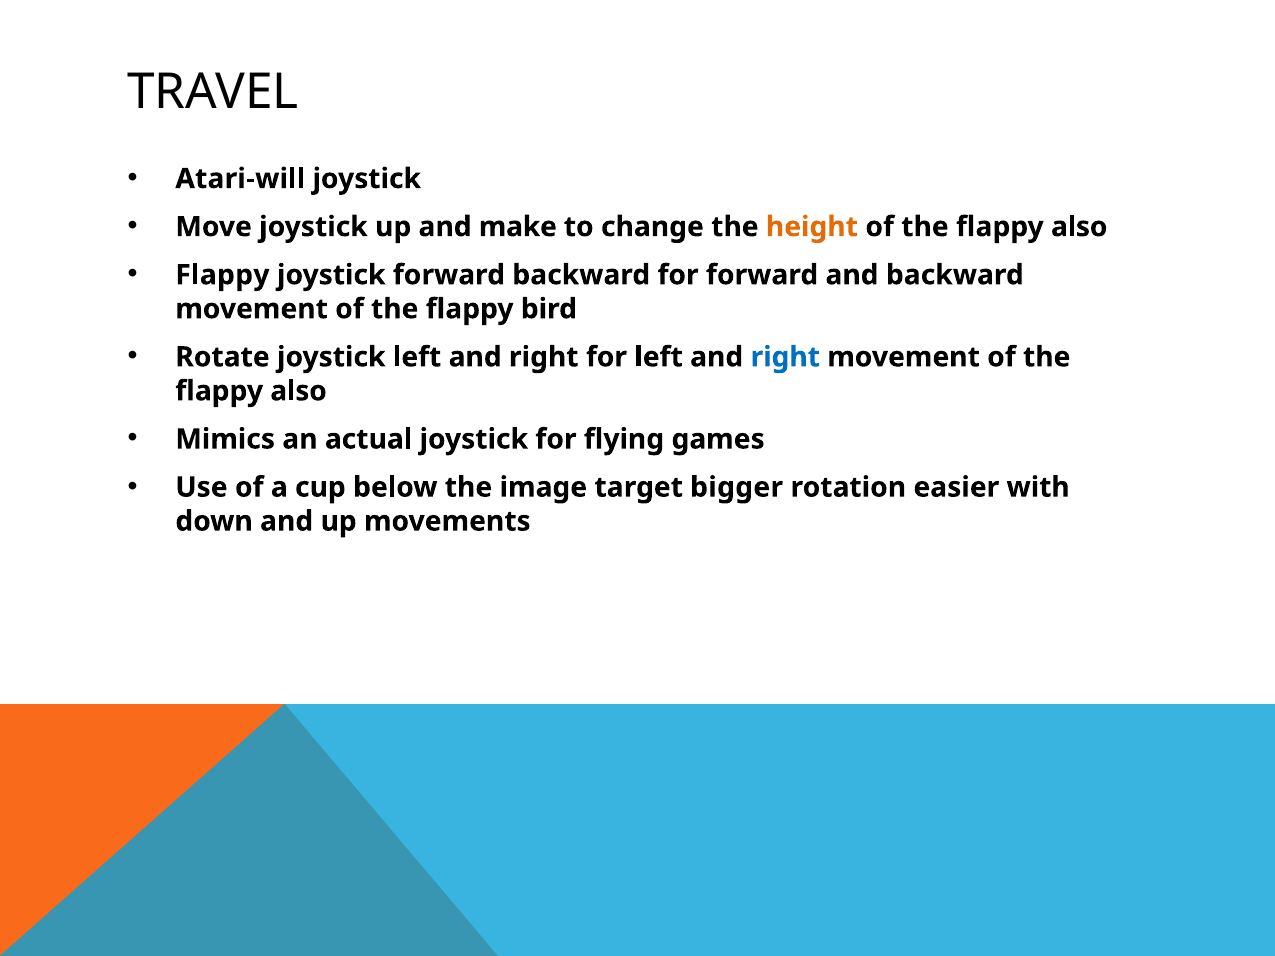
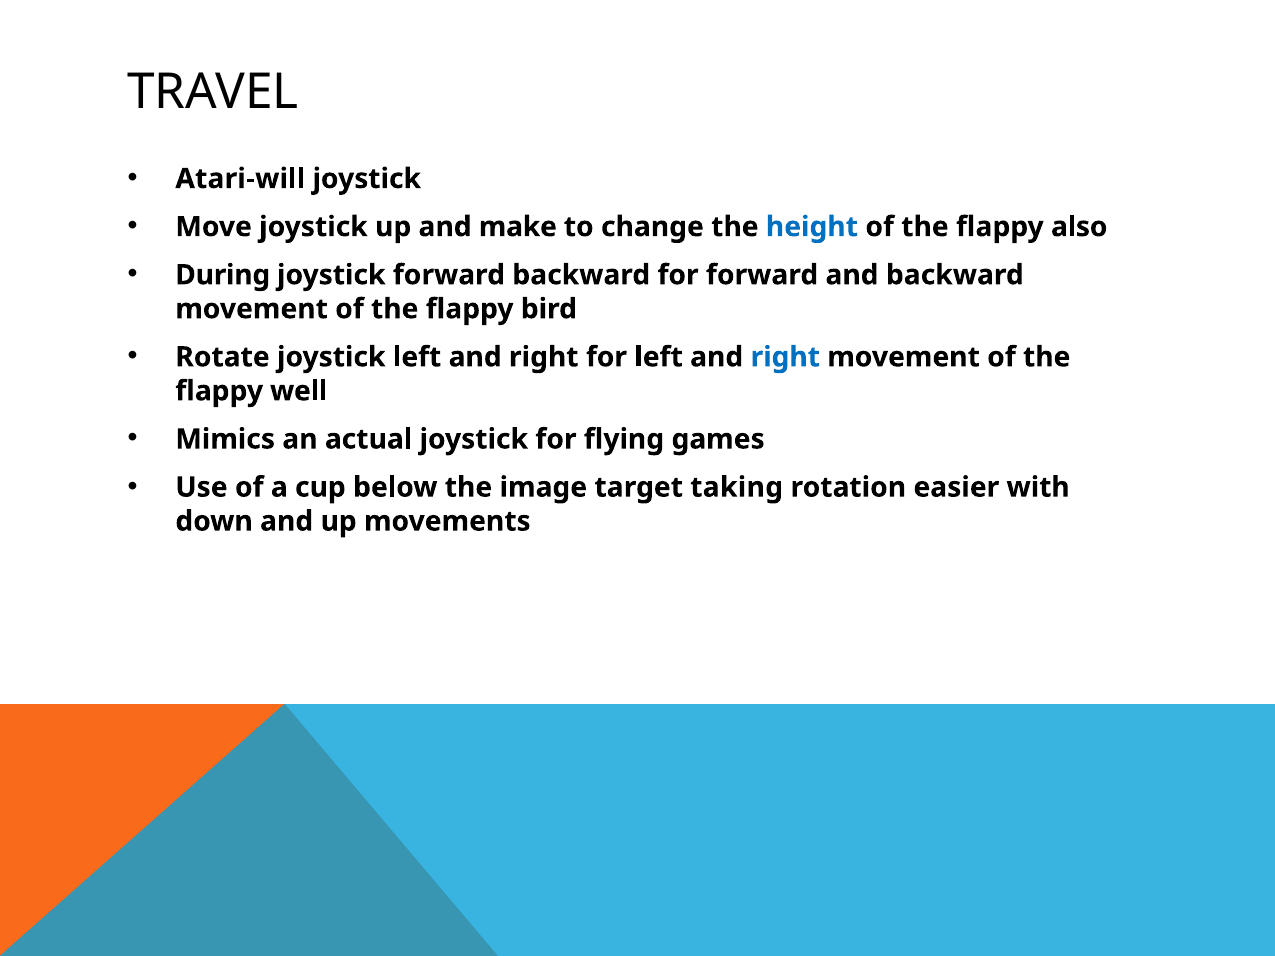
height colour: orange -> blue (812, 227)
Flappy: Flappy -> During (223, 275)
also: also -> well (299, 391)
bigger: bigger -> taking (737, 487)
